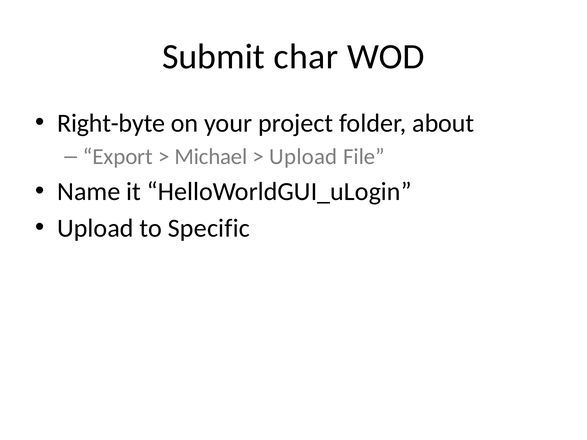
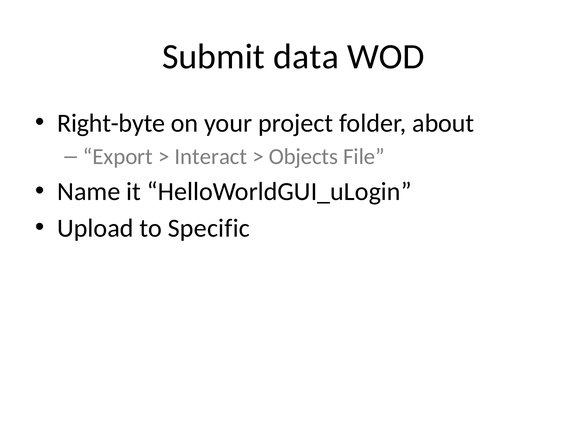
char: char -> data (306, 57)
Michael: Michael -> Interact (211, 157)
Upload: Upload -> Objects (303, 157)
